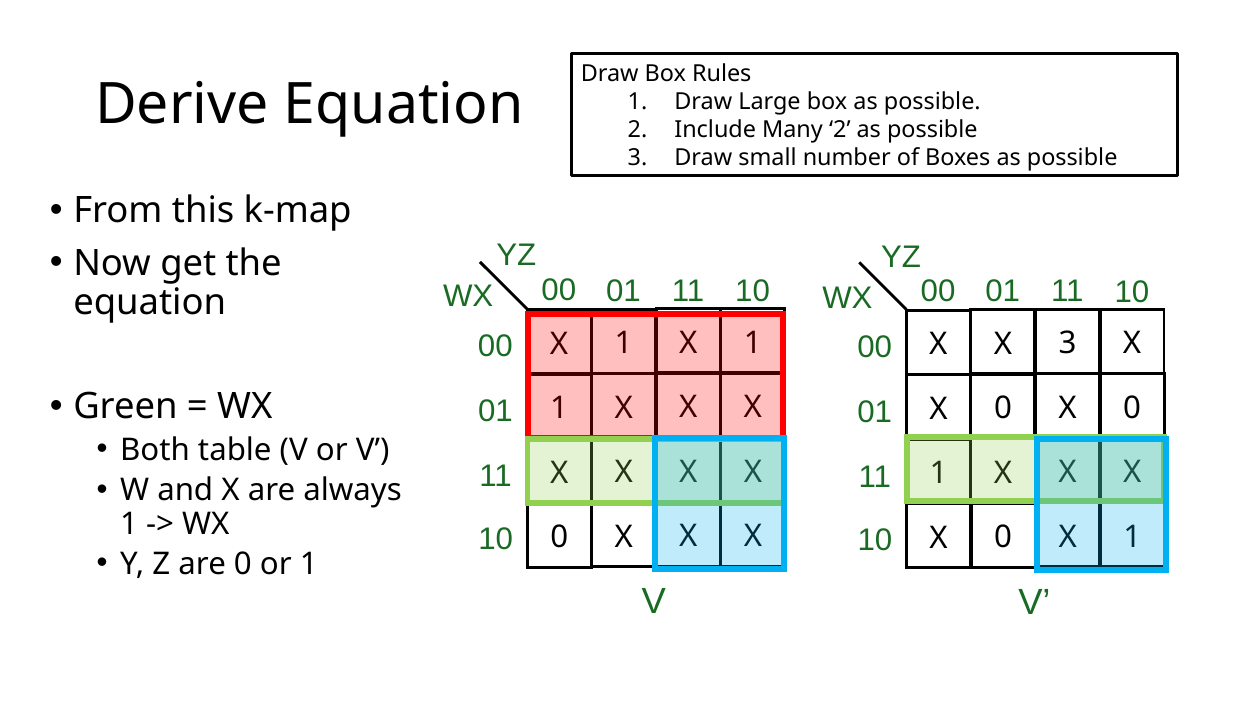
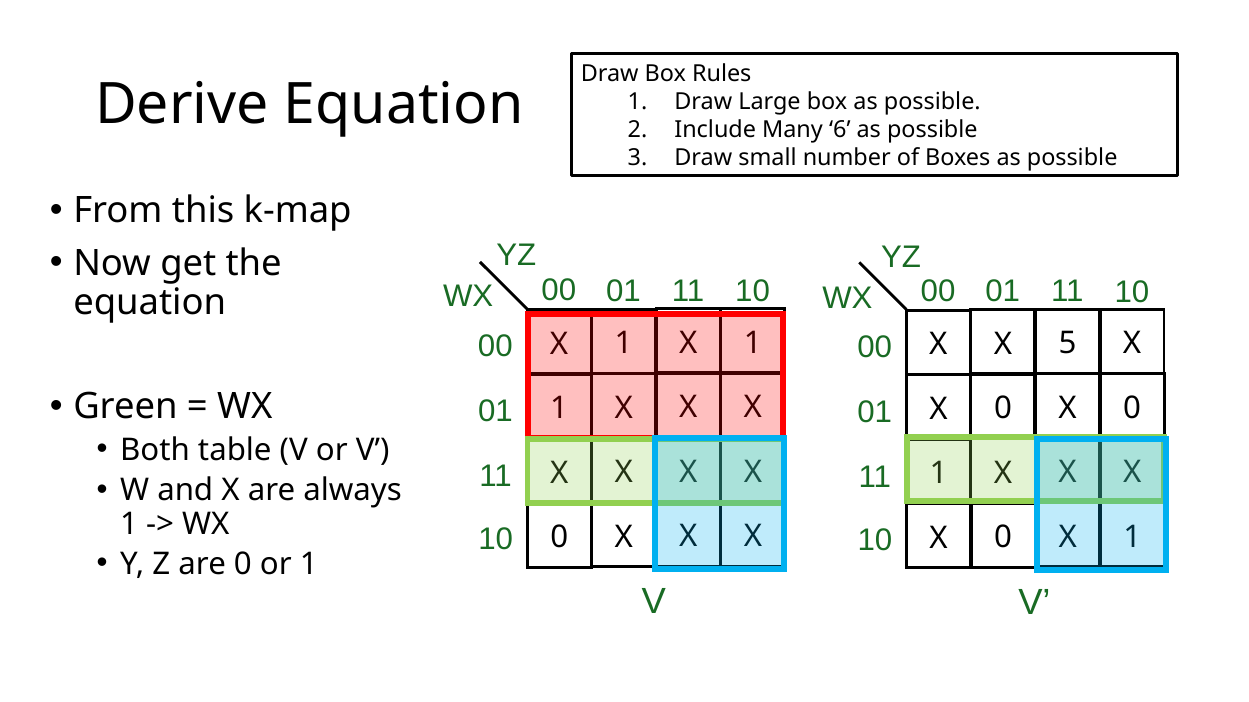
Many 2: 2 -> 6 (840, 130)
X 3: 3 -> 5 (1067, 344)
